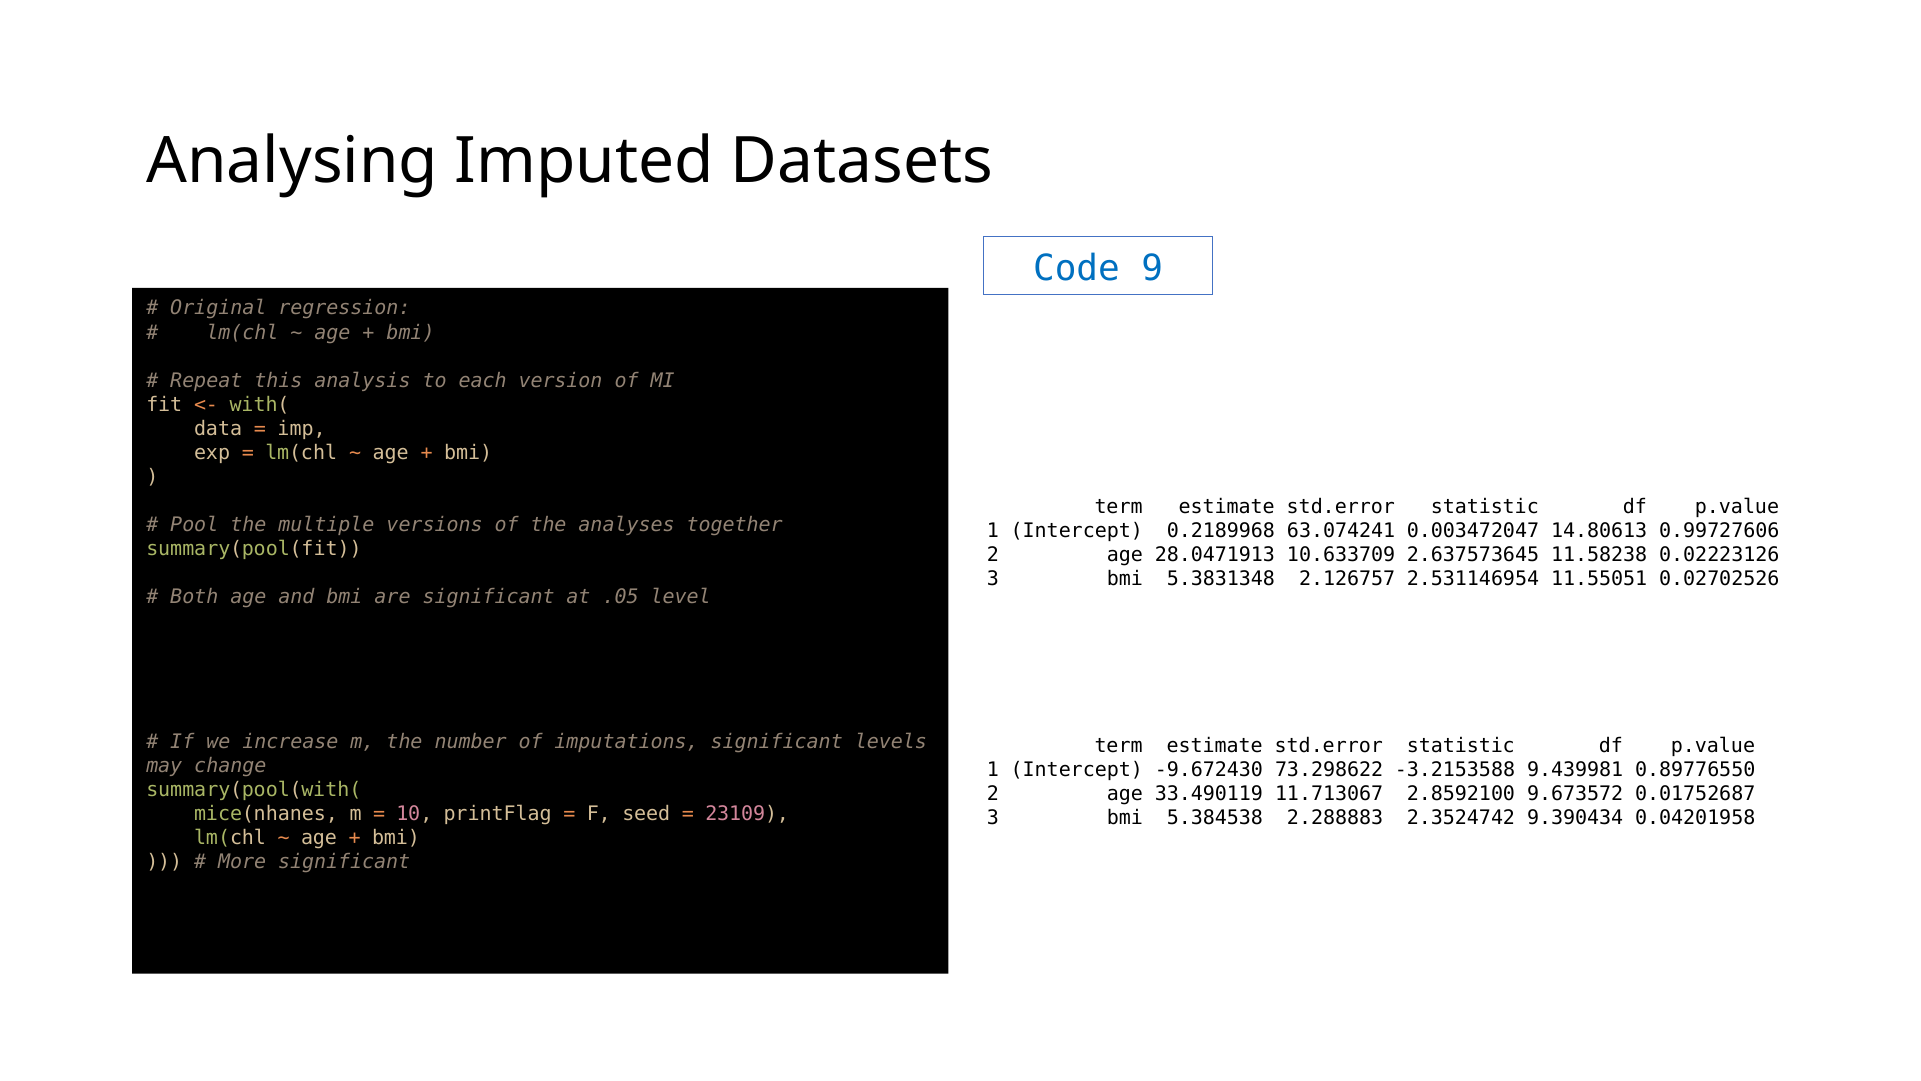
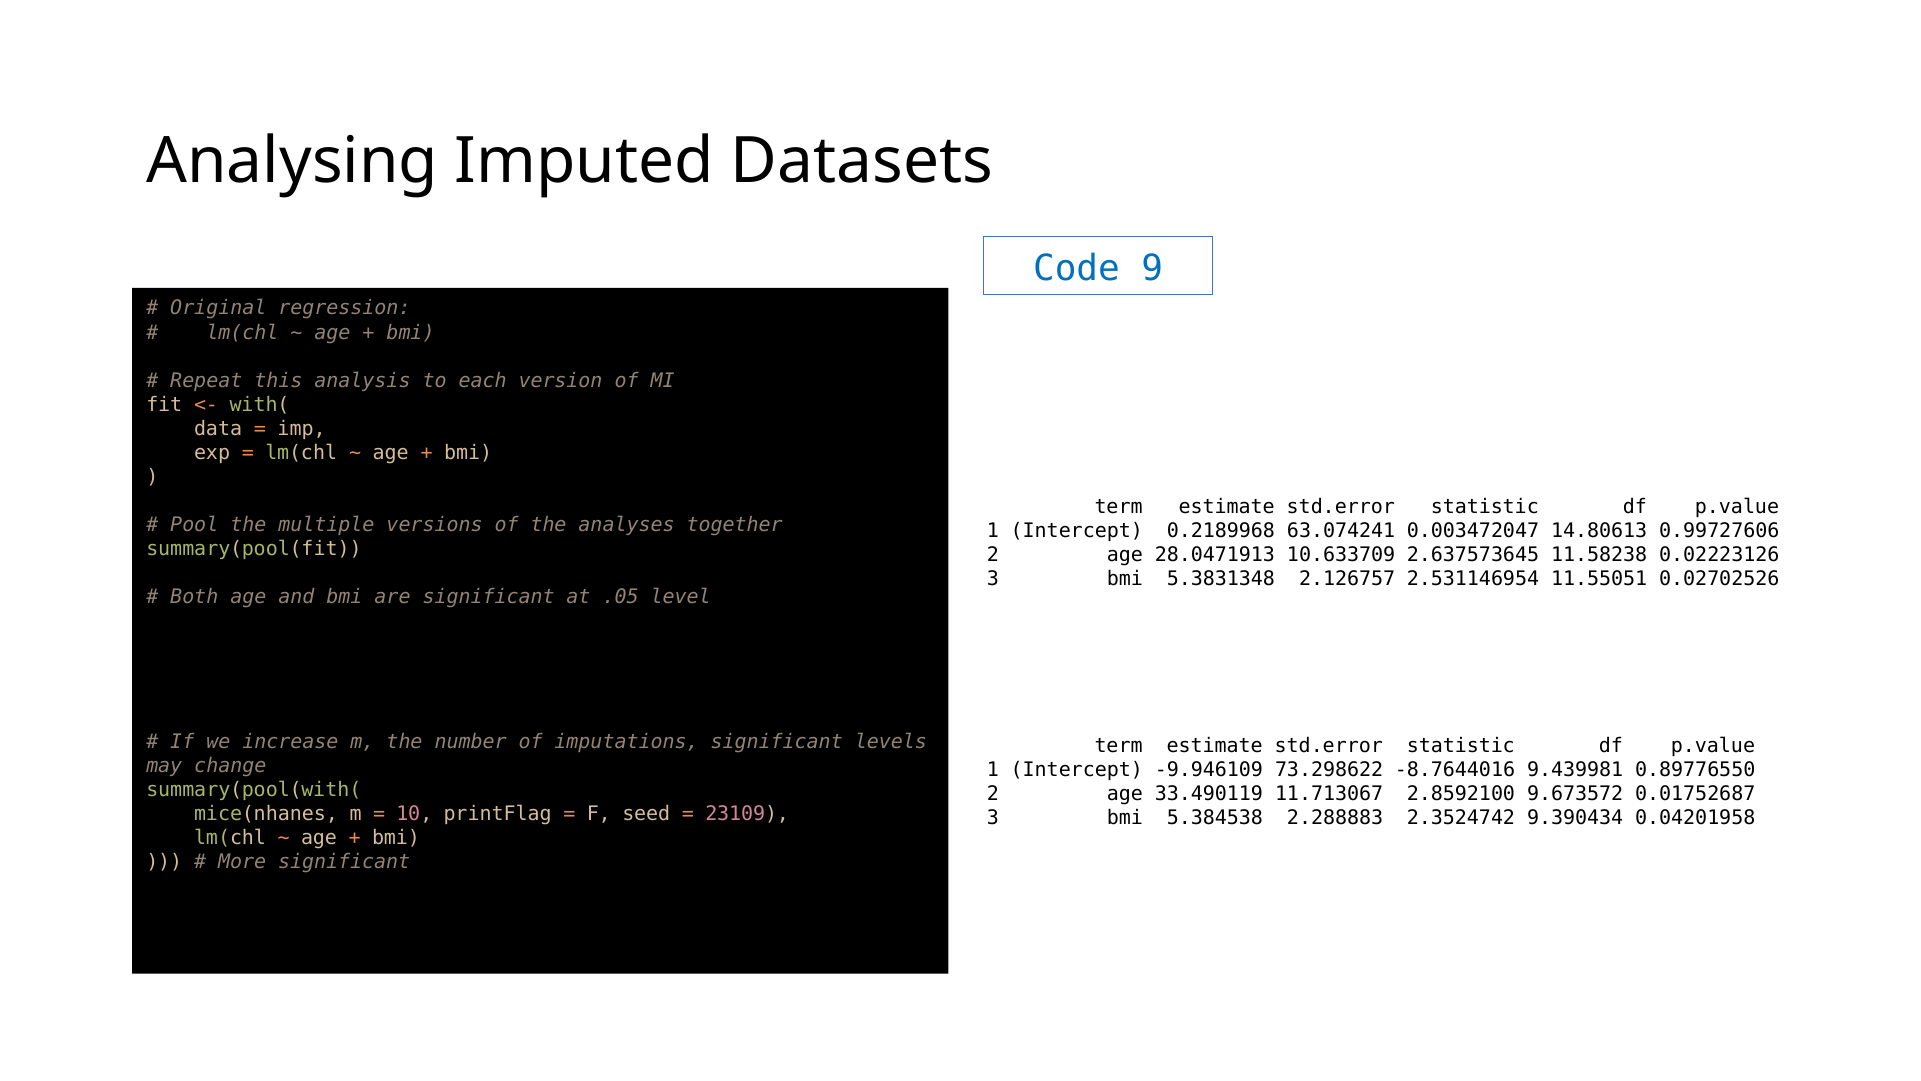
-9.672430: -9.672430 -> -9.946109 (1209, 769)
-3.2153588: -3.2153588 -> -8.7644016 (1455, 769)
